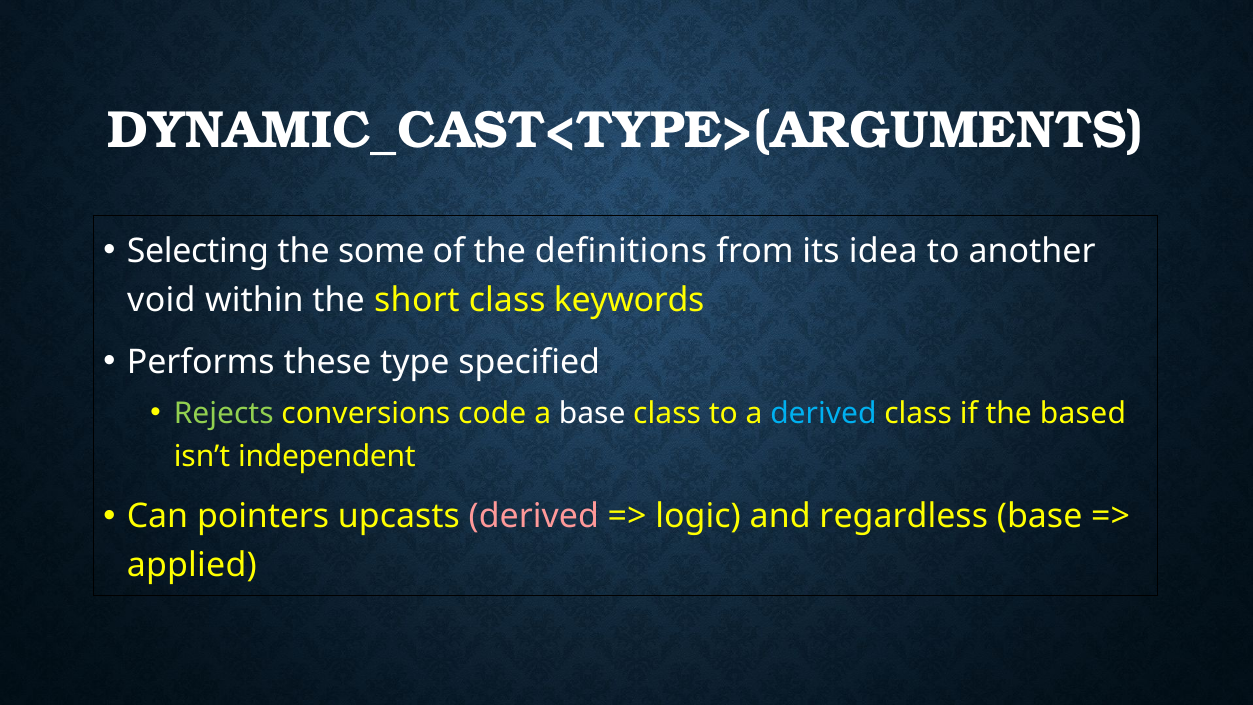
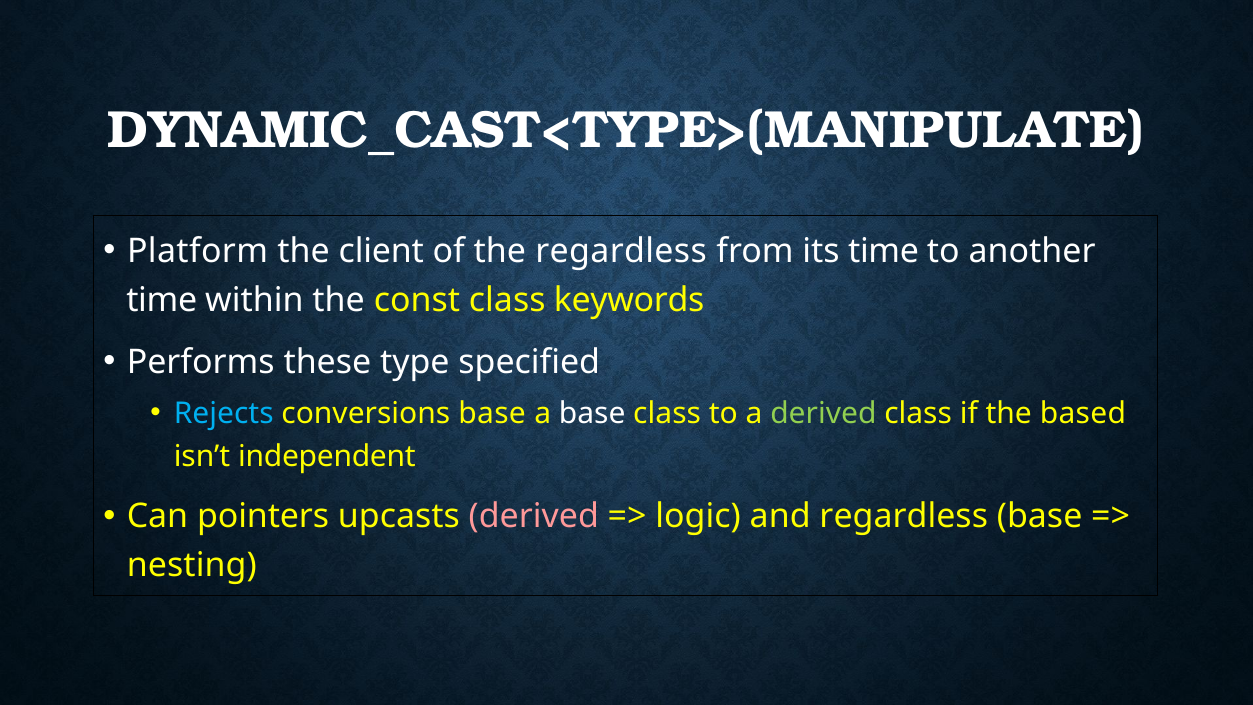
DYNAMIC_CAST<TYPE>(ARGUMENTS: DYNAMIC_CAST<TYPE>(ARGUMENTS -> DYNAMIC_CAST<TYPE>(MANIPULATE (626, 130)
Selecting: Selecting -> Platform (198, 251)
some: some -> client (381, 251)
the definitions: definitions -> regardless (621, 251)
its idea: idea -> time (884, 251)
void: void -> time (162, 300)
short: short -> const (417, 300)
Rejects colour: light green -> light blue (224, 413)
conversions code: code -> base (492, 413)
derived colour: light blue -> light green (823, 413)
applied: applied -> nesting (192, 565)
